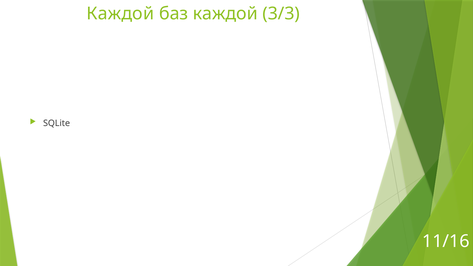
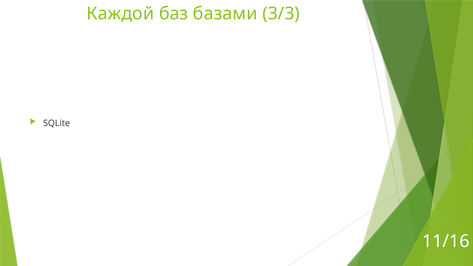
баз каждой: каждой -> базами (225, 14)
